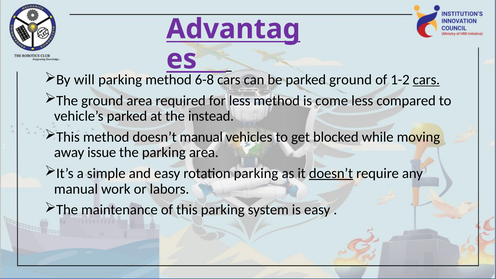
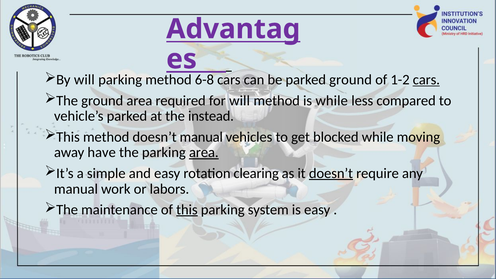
for less: less -> will (240, 101)
is come: come -> while (332, 101)
issue: issue -> have (102, 153)
area underline: none -> present (204, 153)
rotation parking: parking -> clearing (256, 173)
this underline: none -> present (187, 210)
